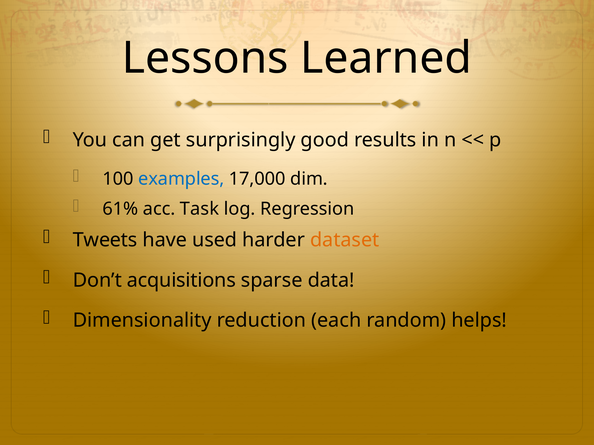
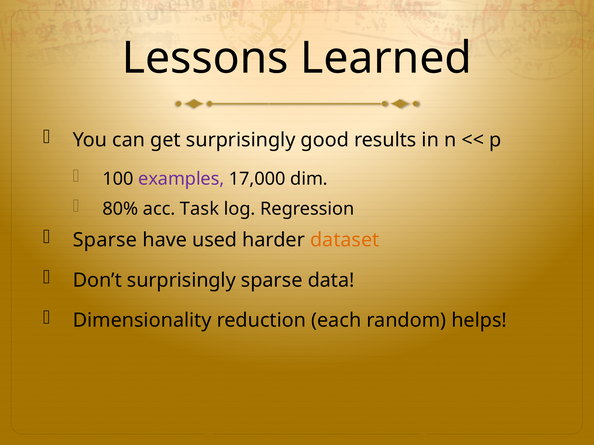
examples colour: blue -> purple (181, 179)
61%: 61% -> 80% (120, 209)
Tweets: Tweets -> Sparse (105, 240)
Don’t acquisitions: acquisitions -> surprisingly (181, 281)
